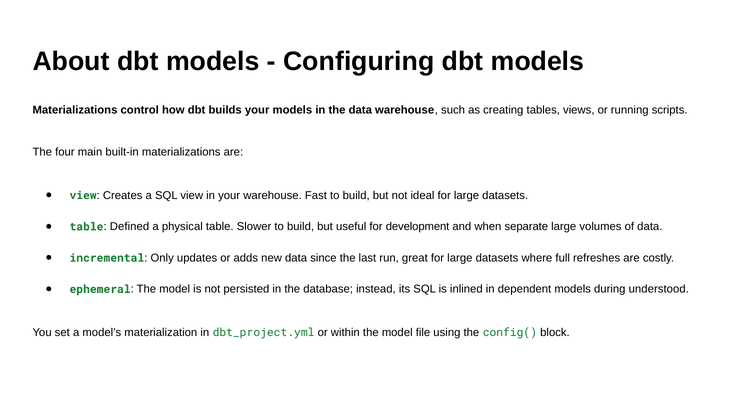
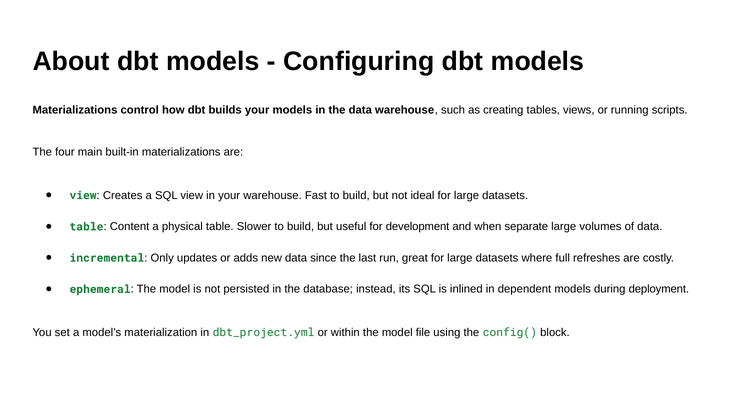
Defined: Defined -> Content (130, 226)
understood: understood -> deployment (659, 289)
